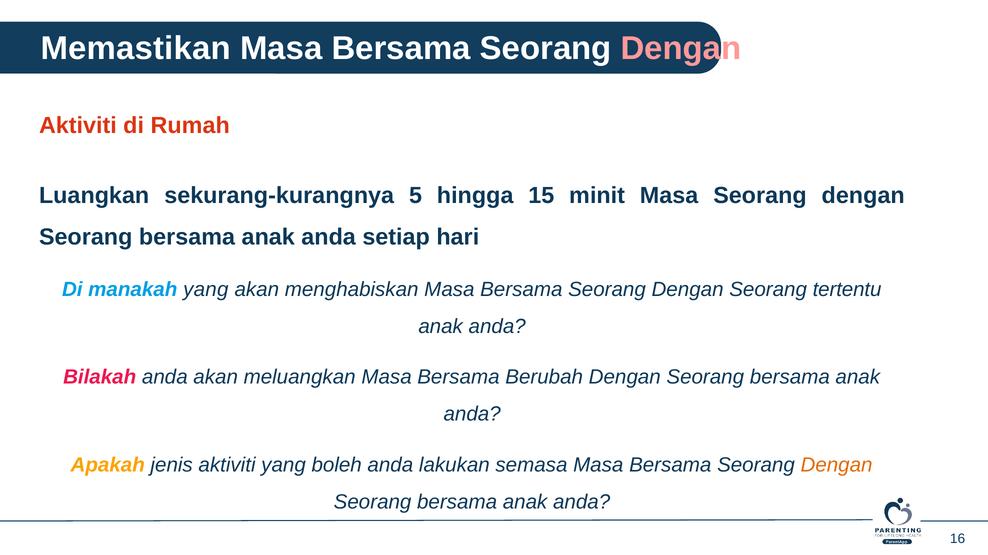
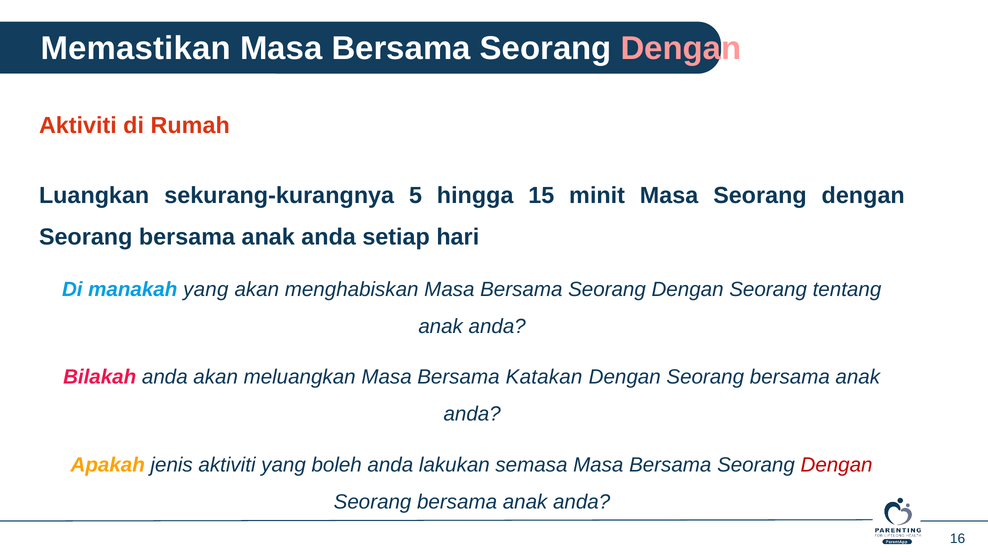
tertentu: tertentu -> tentang (847, 290)
Berubah: Berubah -> Katakan (544, 378)
Dengan colour: orange -> red (837, 465)
